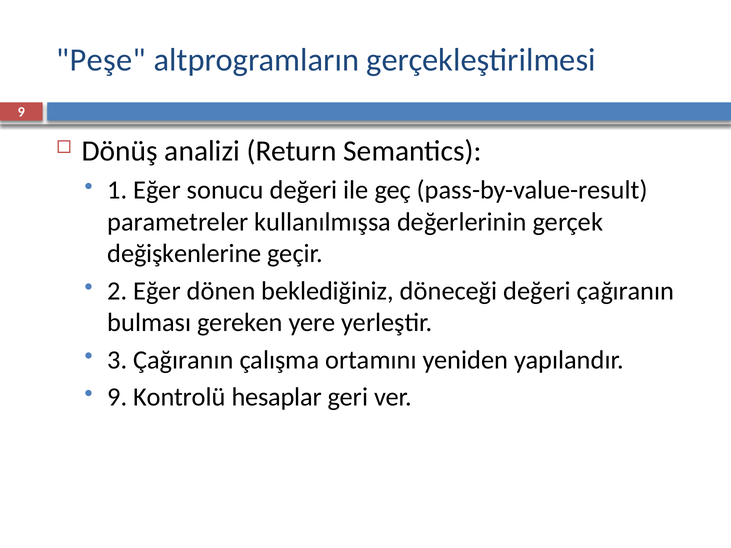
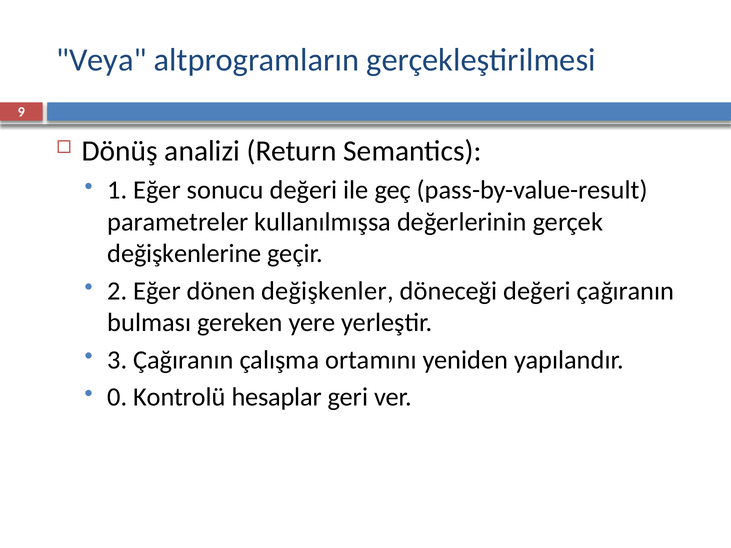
Peşe: Peşe -> Veya (101, 60)
beklediğiniz: beklediğiniz -> değişkenler (327, 291)
9: 9 -> 0 (117, 397)
